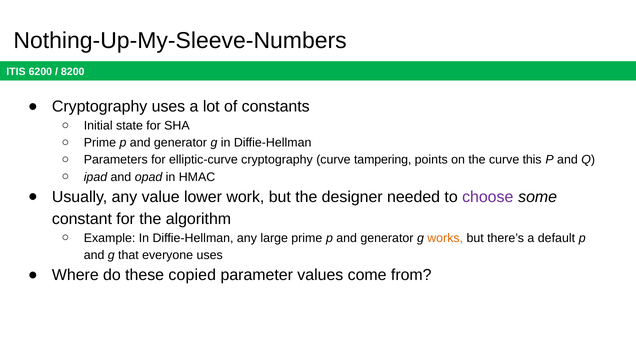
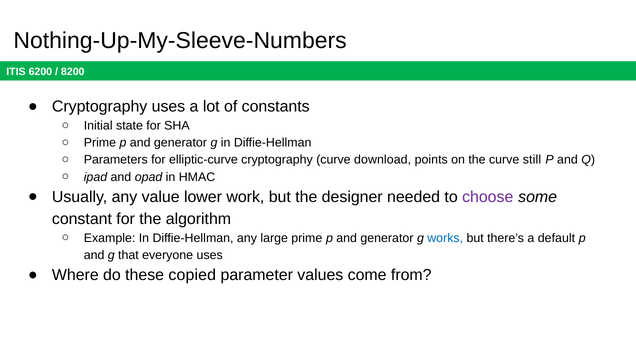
tampering: tampering -> download (383, 160)
this: this -> still (532, 160)
works colour: orange -> blue (445, 238)
